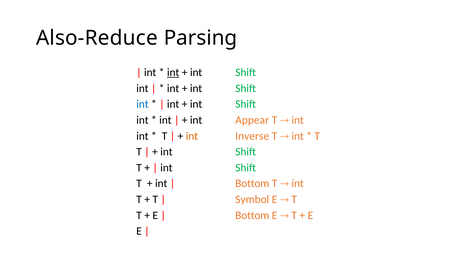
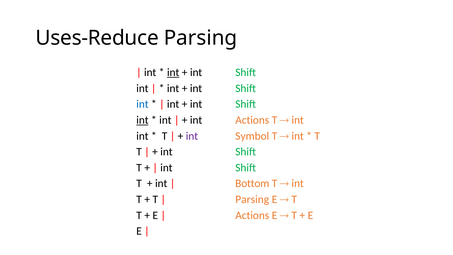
Also-Reduce: Also-Reduce -> Uses-Reduce (97, 38)
int underline: none -> present (142, 120)
Appear: Appear -> Actions (252, 120)
int colour: orange -> purple (192, 136)
Inverse: Inverse -> Symbol (252, 136)
Symbol: Symbol -> Parsing (252, 199)
Bottom: Bottom -> Actions (252, 215)
